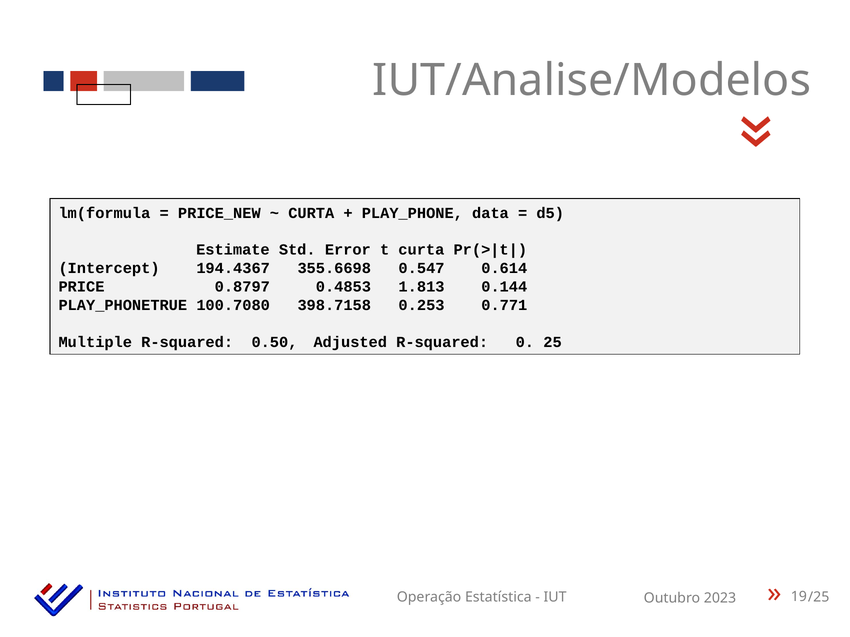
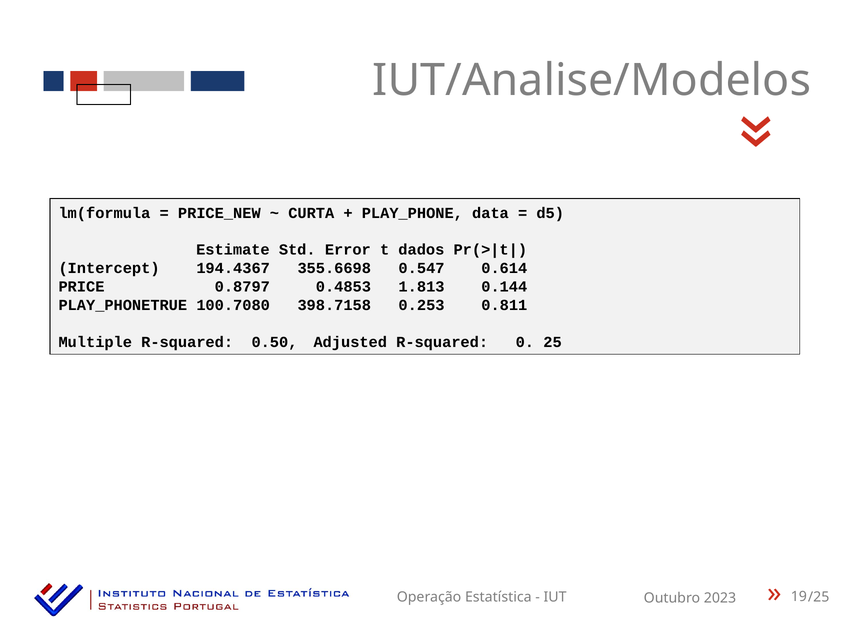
t curta: curta -> dados (421, 250)
0.771: 0.771 -> 0.811 (504, 305)
